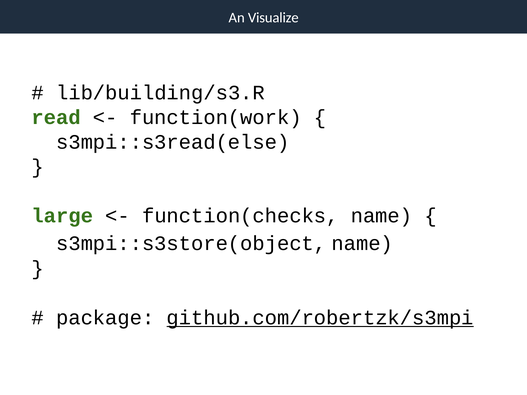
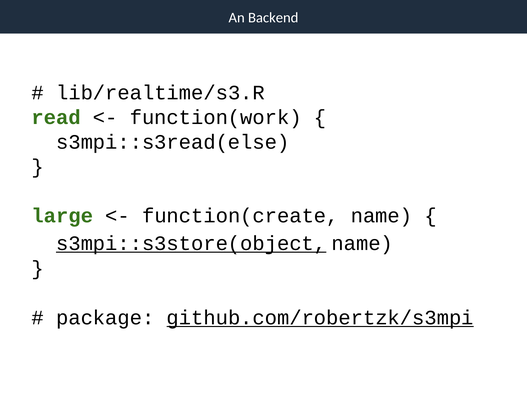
Visualize: Visualize -> Backend (273, 18)
lib/building/s3.R: lib/building/s3.R -> lib/realtime/s3.R (160, 93)
function(checks: function(checks -> function(create (240, 216)
s3mpi::s3store(object underline: none -> present (191, 244)
